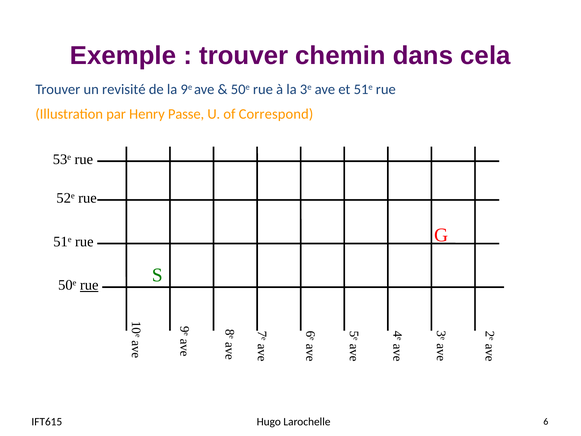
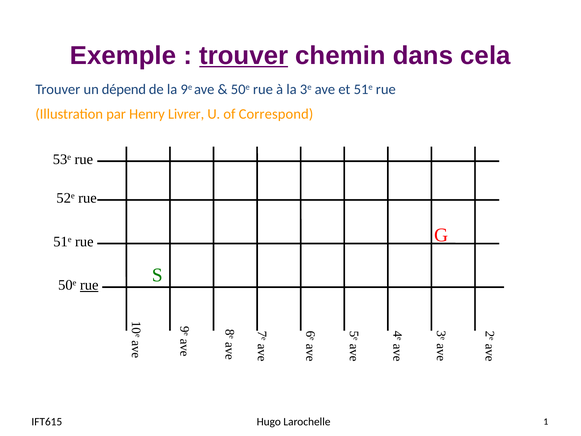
trouver underline: none -> present (244, 56)
revisité: revisité -> dépend (124, 89)
Passe: Passe -> Livrer (186, 114)
Larochelle 6: 6 -> 1 (546, 421)
